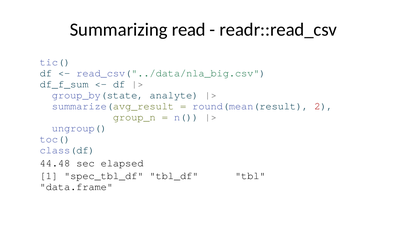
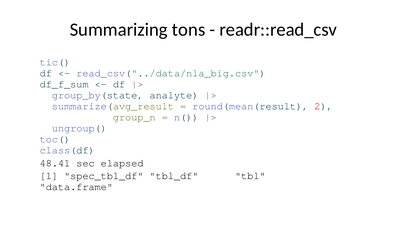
read: read -> tons (189, 30)
44.48: 44.48 -> 48.41 (55, 163)
